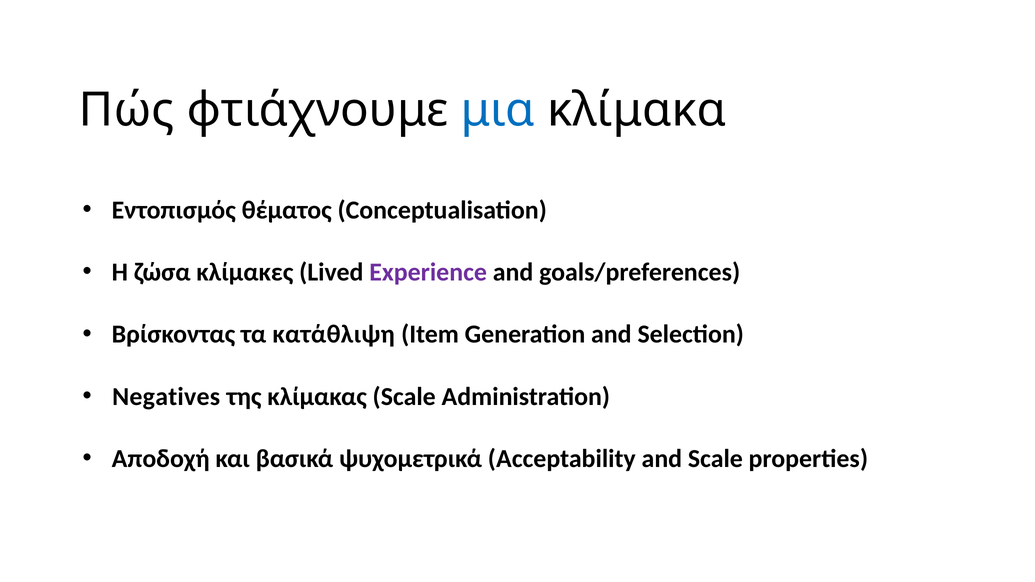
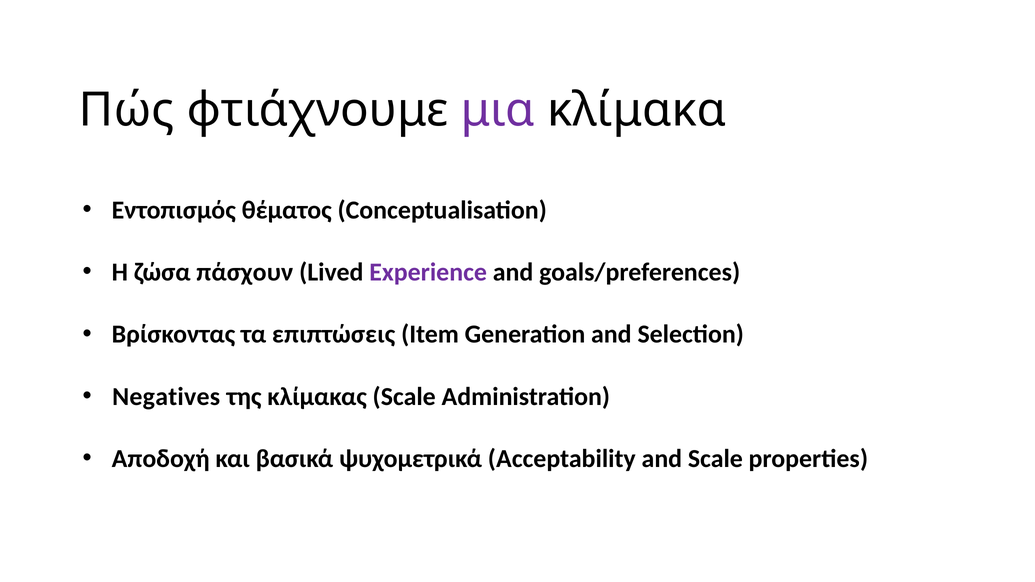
μια colour: blue -> purple (498, 110)
κλίμακες: κλίμακες -> πάσχουν (245, 272)
κατάθλιψη: κατάθλιψη -> επιπτώσεις (334, 335)
